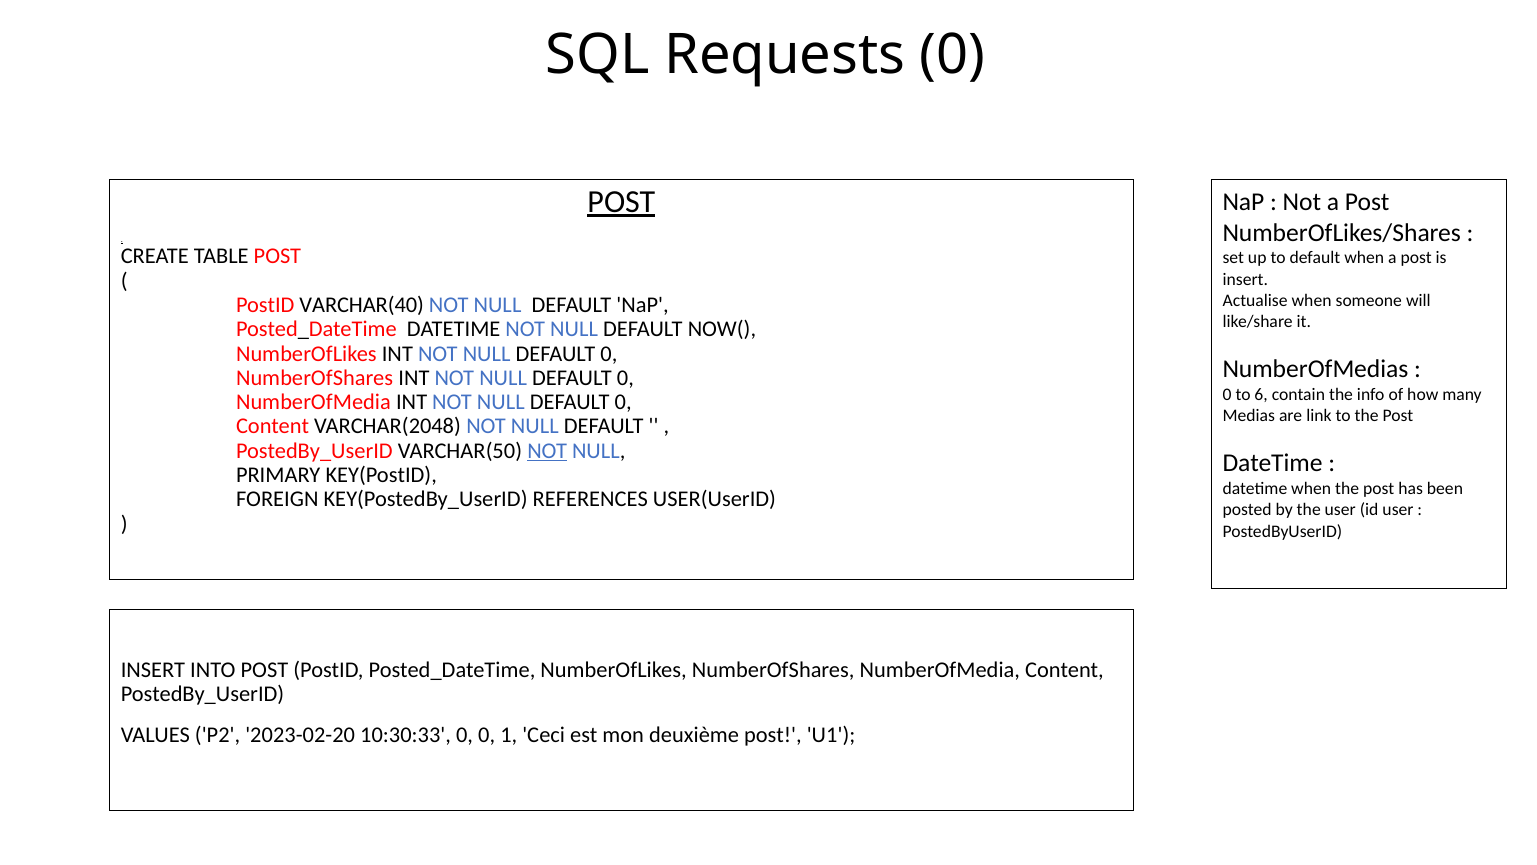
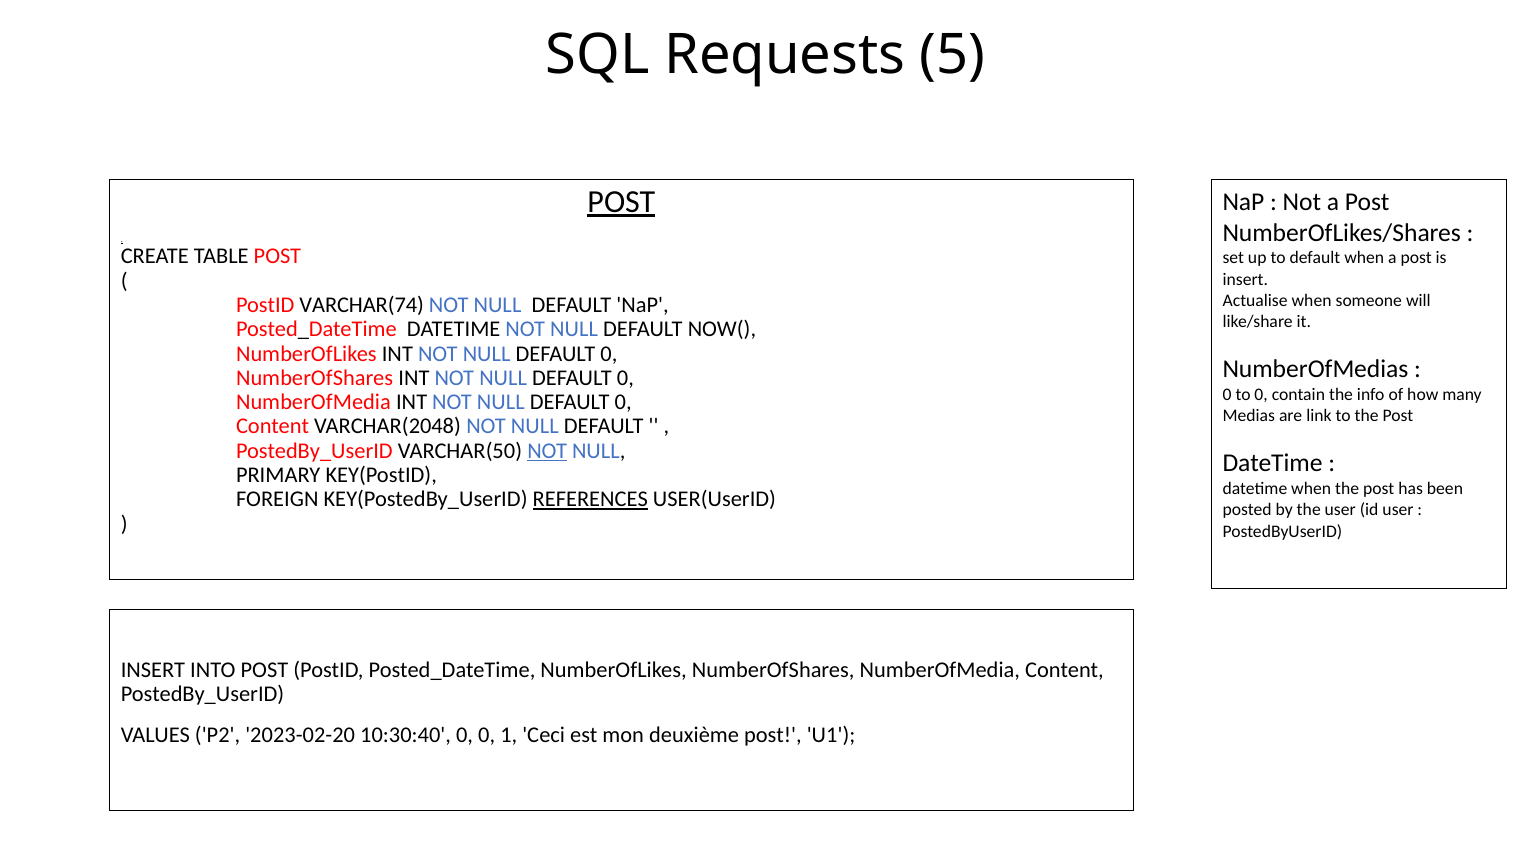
Requests 0: 0 -> 5 (953, 55)
VARCHAR(40: VARCHAR(40 -> VARCHAR(74 (362, 305)
to 6: 6 -> 0 (1261, 394)
REFERENCES underline: none -> present (590, 499)
10:30:33: 10:30:33 -> 10:30:40 (406, 734)
